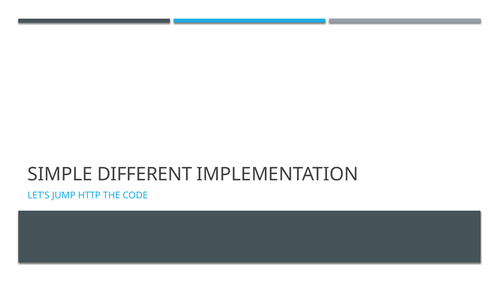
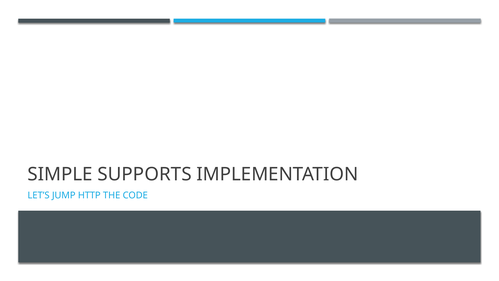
DIFFERENT: DIFFERENT -> SUPPORTS (145, 174)
